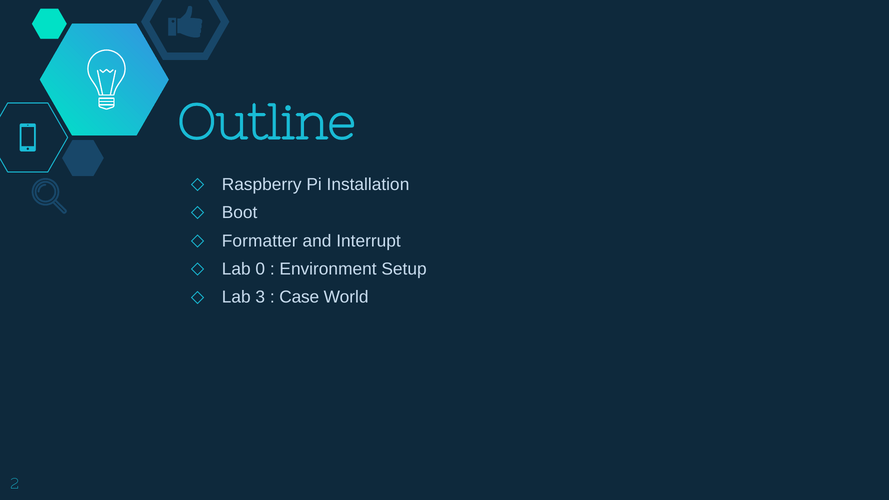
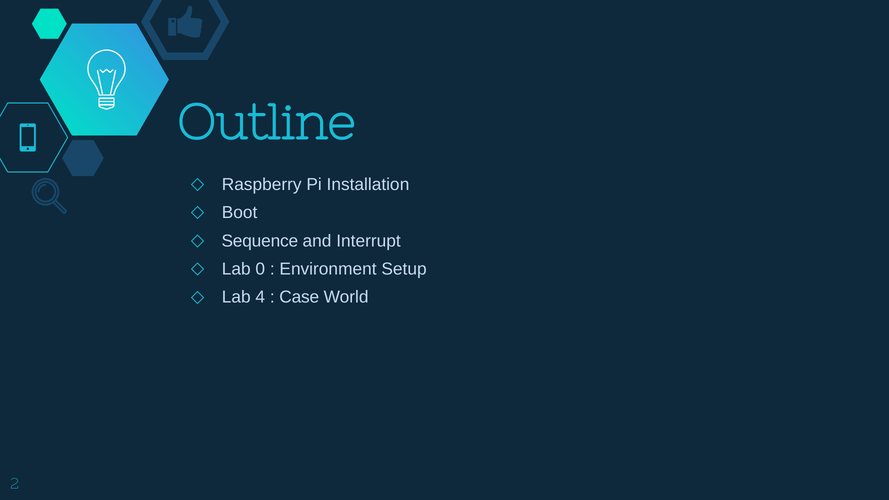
Formatter: Formatter -> Sequence (260, 241)
3: 3 -> 4 (260, 297)
